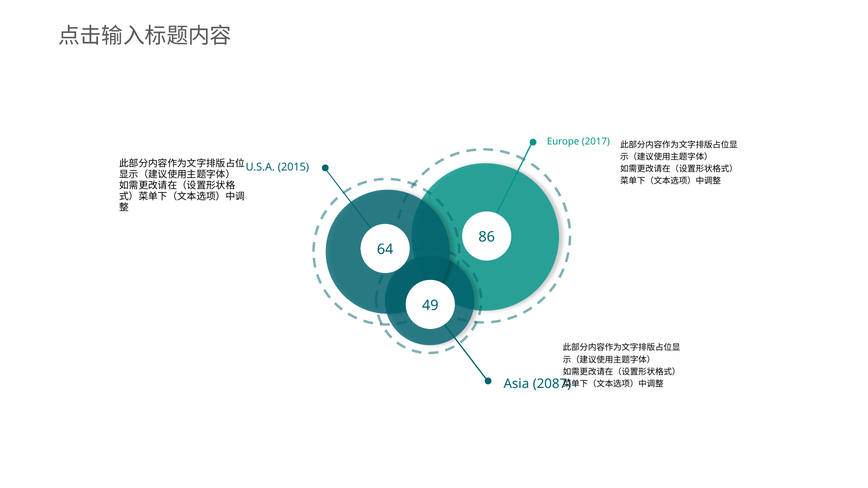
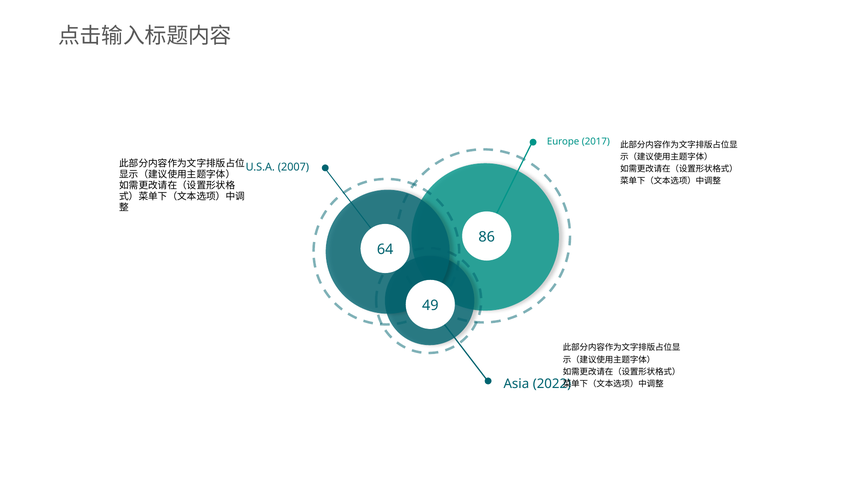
2015: 2015 -> 2007 (293, 167)
2087: 2087 -> 2022 (552, 384)
